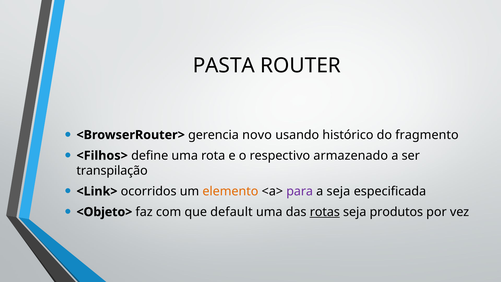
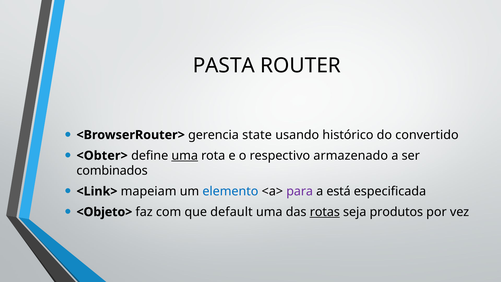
novo: novo -> state (257, 135)
fragmento: fragmento -> convertido (427, 135)
<Filhos>: <Filhos> -> <Obter> (102, 156)
uma underline: none -> present (185, 156)
transpilação: transpilação -> combinados (112, 171)
ocorridos: ocorridos -> mapeiam (149, 191)
elemento colour: orange -> blue (230, 191)
a seja: seja -> está (339, 191)
